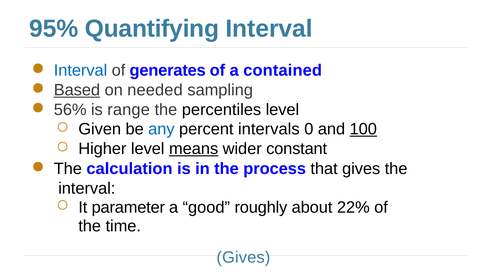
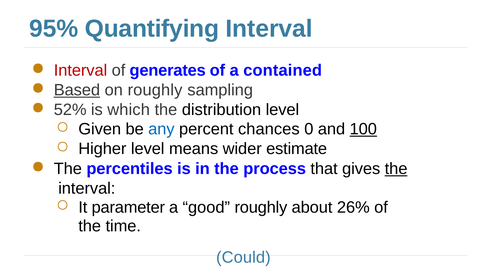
Interval colour: blue -> red (81, 70)
on needed: needed -> roughly (155, 90)
56%: 56% -> 52% (70, 110)
range: range -> which (129, 110)
percentiles: percentiles -> distribution (222, 110)
intervals: intervals -> chances (269, 129)
means underline: present -> none (194, 149)
constant: constant -> estimate (297, 149)
calculation: calculation -> percentiles (130, 169)
the underline: none -> present (396, 169)
22%: 22% -> 26% (353, 207)
Gives: Gives -> Could (243, 257)
